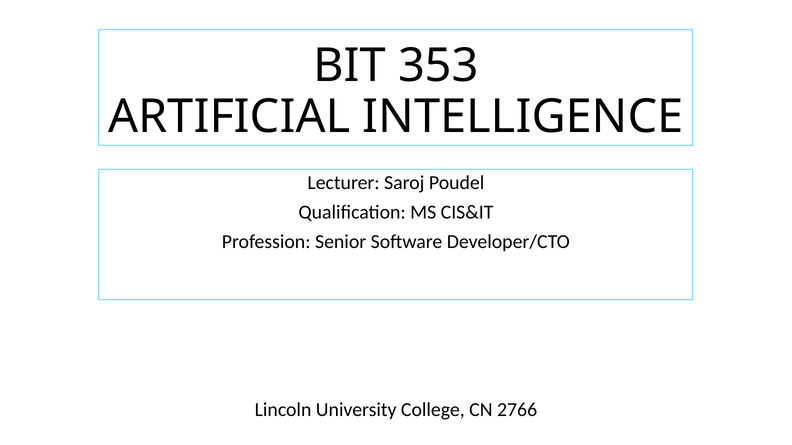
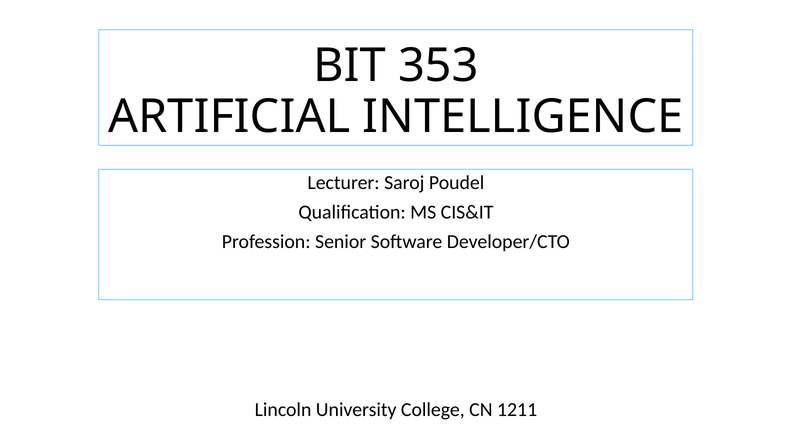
2766: 2766 -> 1211 (517, 410)
